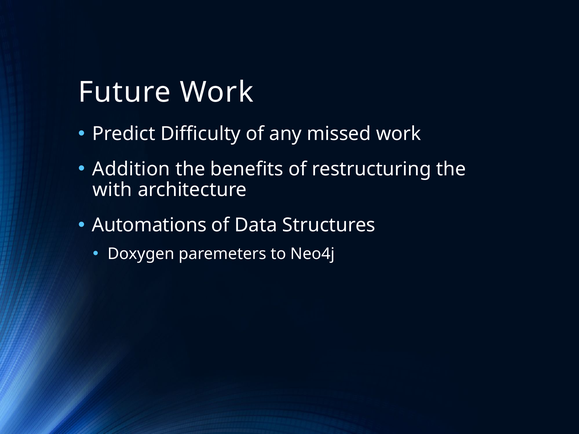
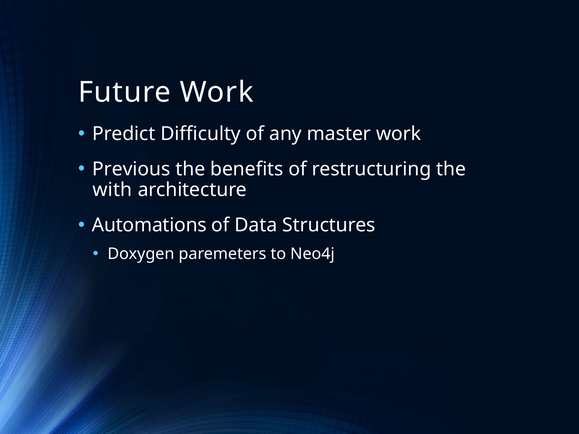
missed: missed -> master (339, 134)
Addition: Addition -> Previous (131, 169)
